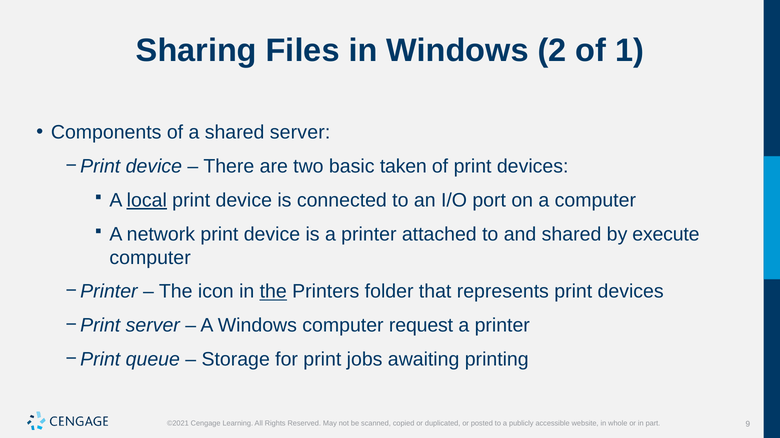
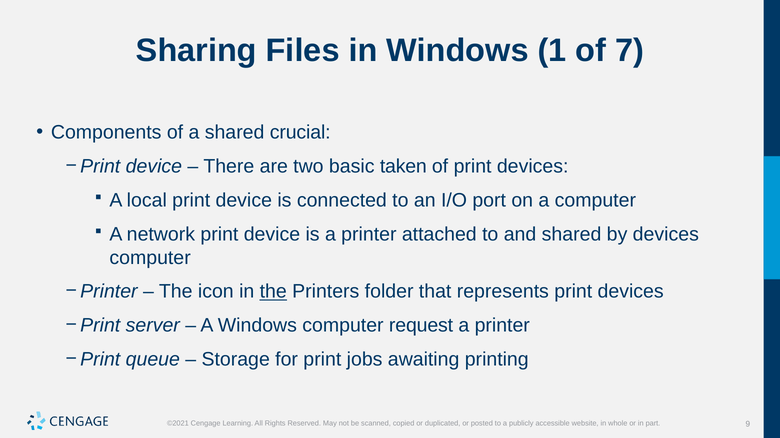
2: 2 -> 1 (552, 51)
1: 1 -> 7 (630, 51)
shared server: server -> crucial (300, 133)
local underline: present -> none (147, 201)
by execute: execute -> devices (666, 235)
